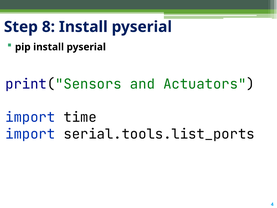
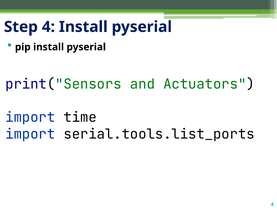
Step 8: 8 -> 4 (48, 27)
